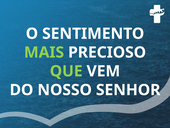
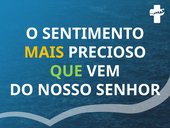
MAIS colour: light green -> yellow (44, 52)
